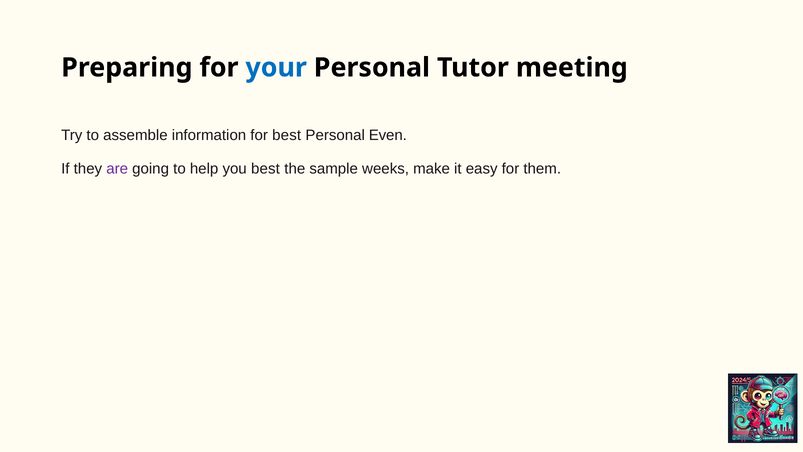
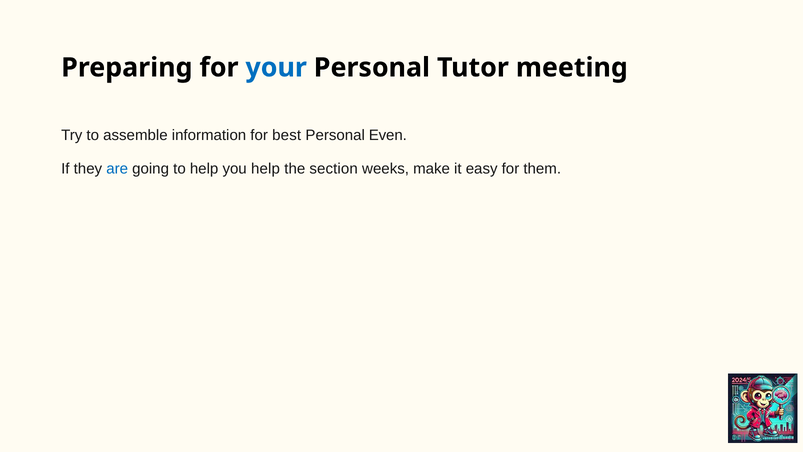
are colour: purple -> blue (117, 169)
you best: best -> help (265, 169)
sample: sample -> section (334, 169)
